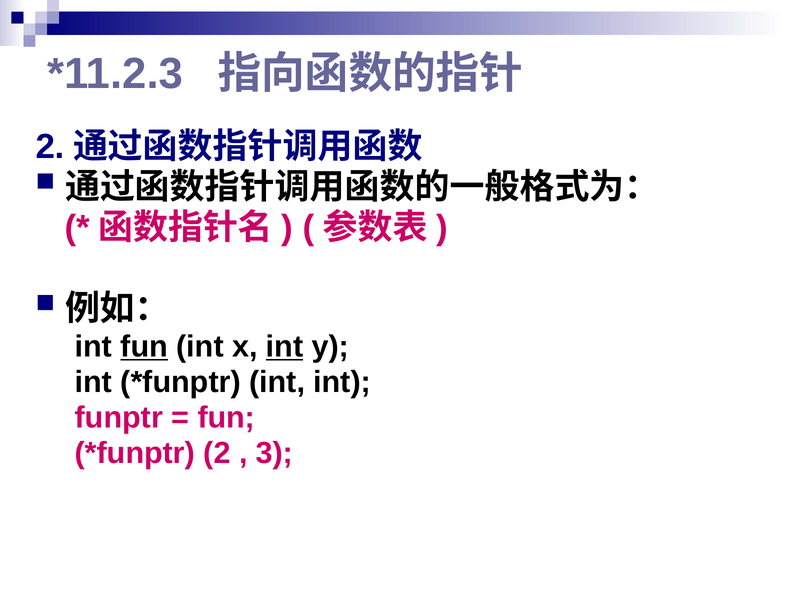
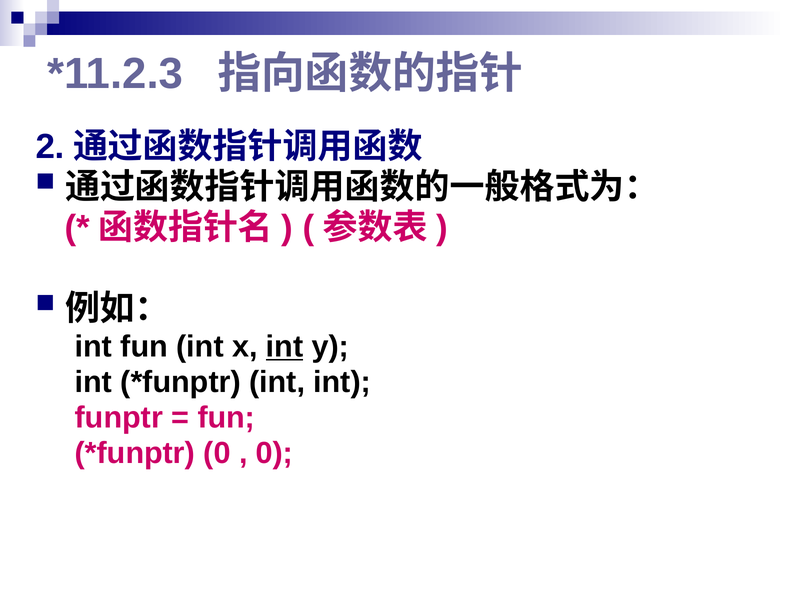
fun underline: present -> none (144, 347)
2: 2 -> 0 (217, 453)
3: 3 -> 0 (275, 453)
